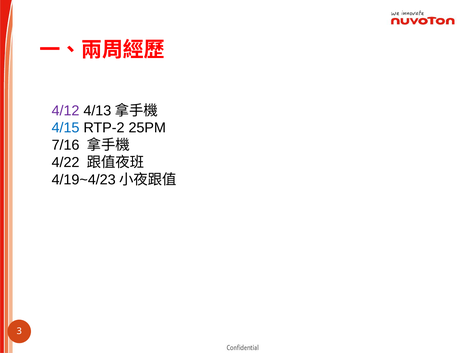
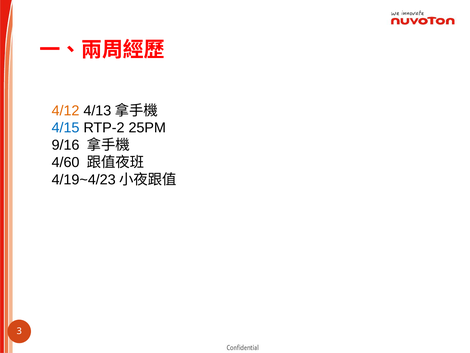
4/12 colour: purple -> orange (66, 110)
7/16: 7/16 -> 9/16 (66, 145)
4/22: 4/22 -> 4/60 (66, 162)
